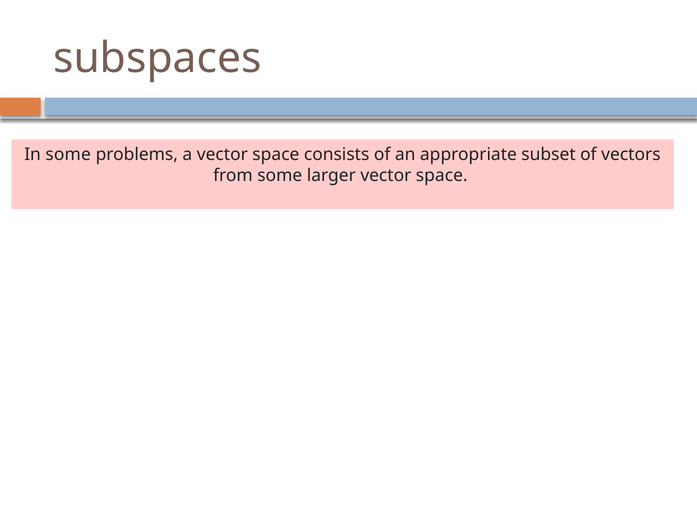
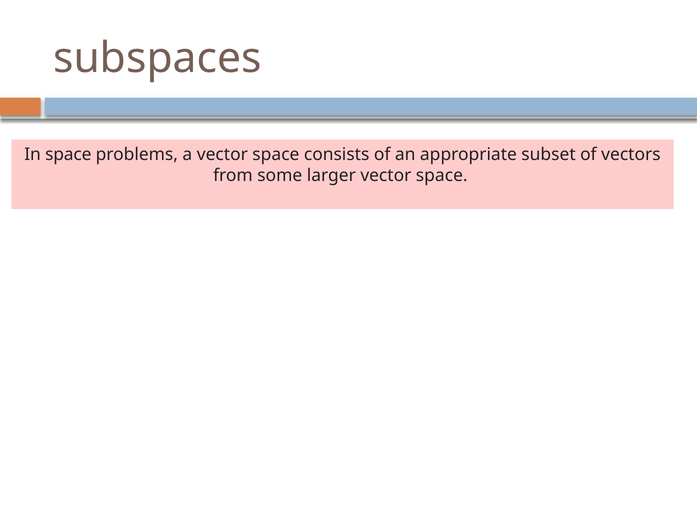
In some: some -> space (68, 154)
